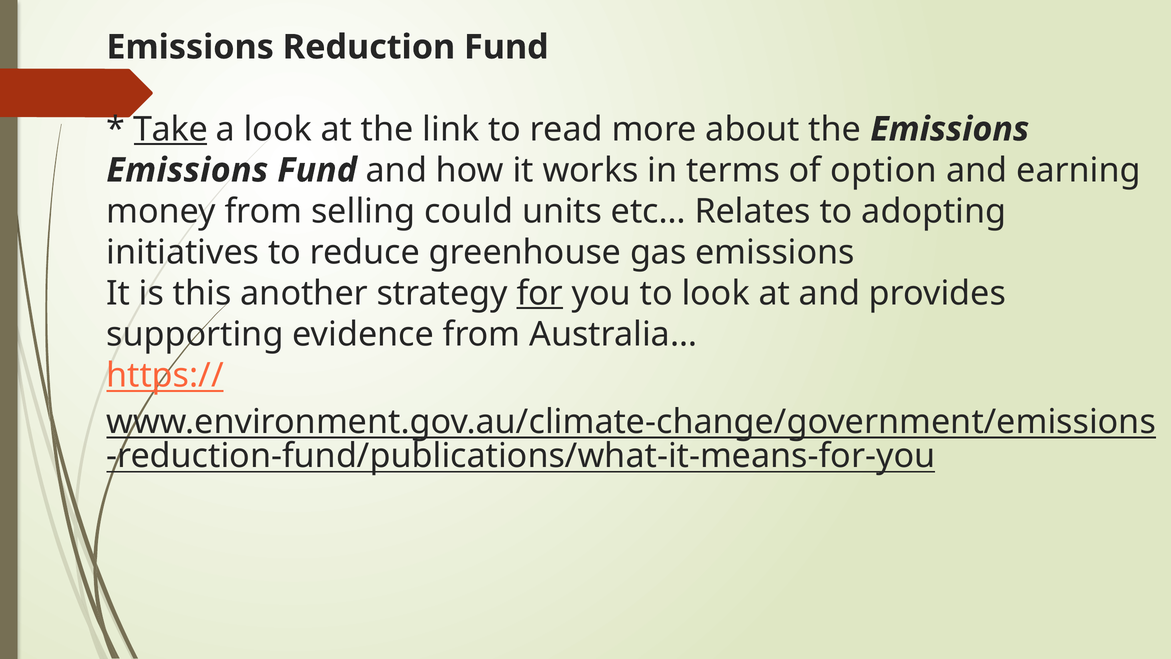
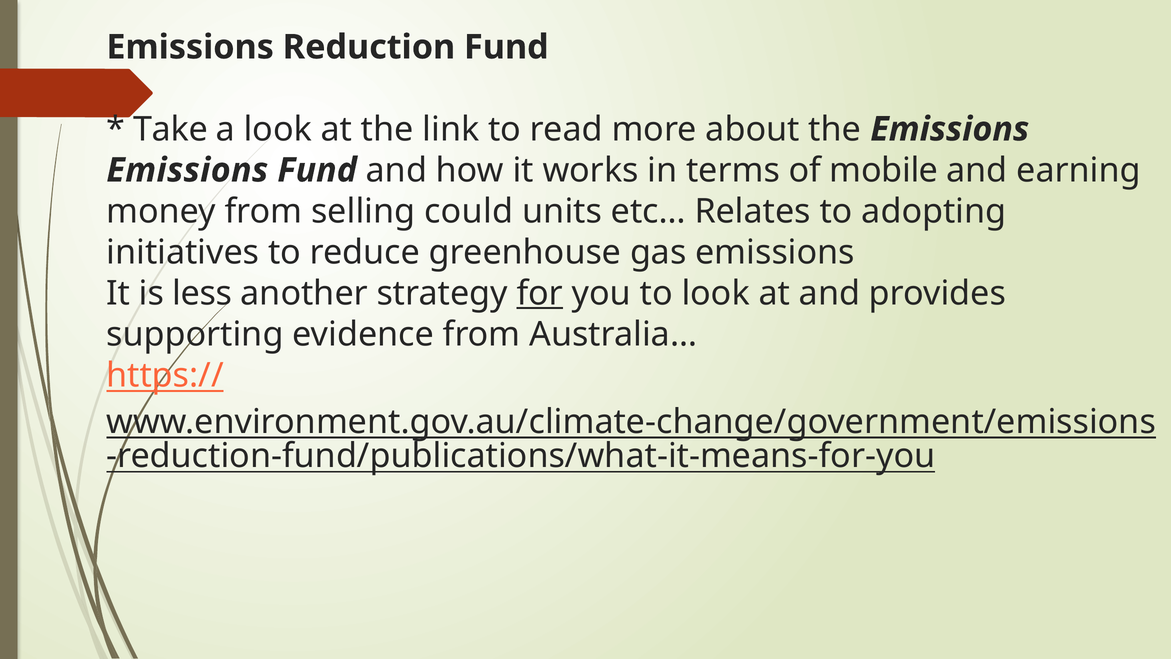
Take underline: present -> none (171, 129)
option: option -> mobile (884, 170)
this: this -> less (202, 293)
